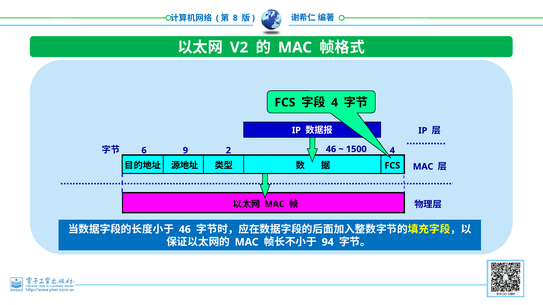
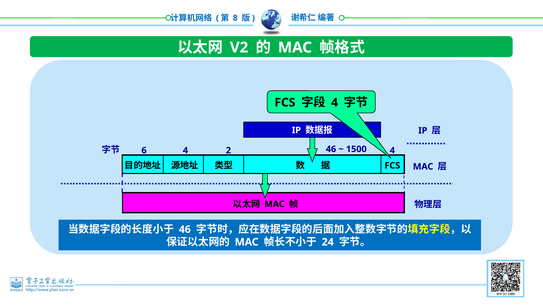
6 9: 9 -> 4 (185, 151)
94: 94 -> 24 (328, 242)
